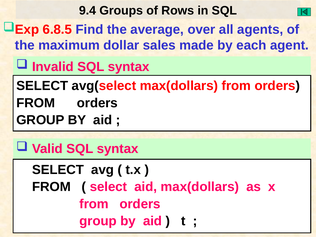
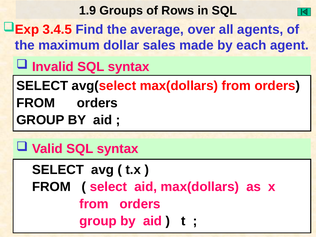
9.4: 9.4 -> 1.9 (87, 10)
6.8.5: 6.8.5 -> 3.4.5 (57, 29)
